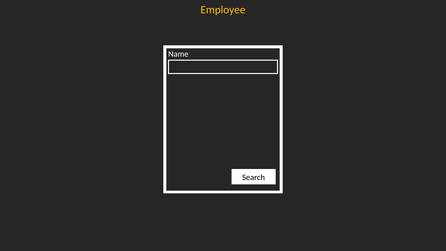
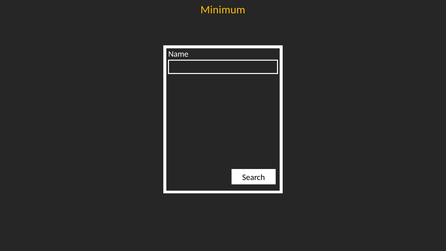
Employee: Employee -> Minimum (223, 10)
